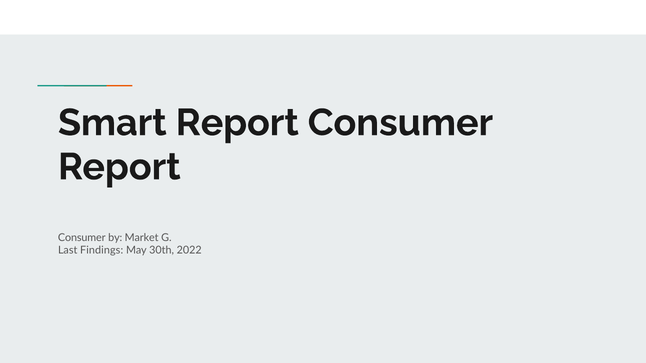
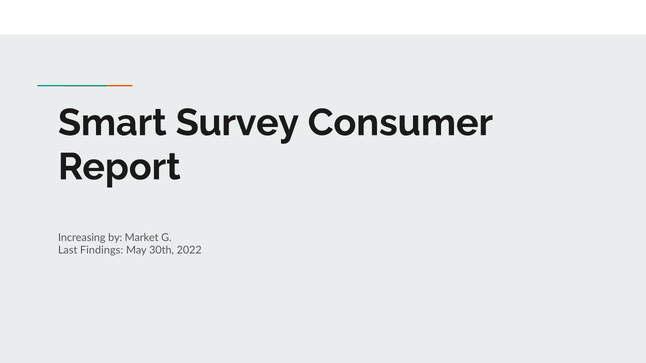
Smart Report: Report -> Survey (237, 123)
Consumer: Consumer -> Increasing (82, 238)
